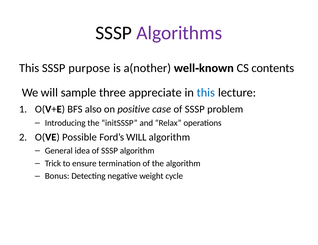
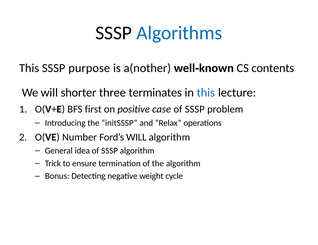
Algorithms colour: purple -> blue (179, 33)
sample: sample -> shorter (79, 93)
appreciate: appreciate -> terminates (155, 93)
also: also -> first (93, 110)
Possible: Possible -> Number (80, 137)
